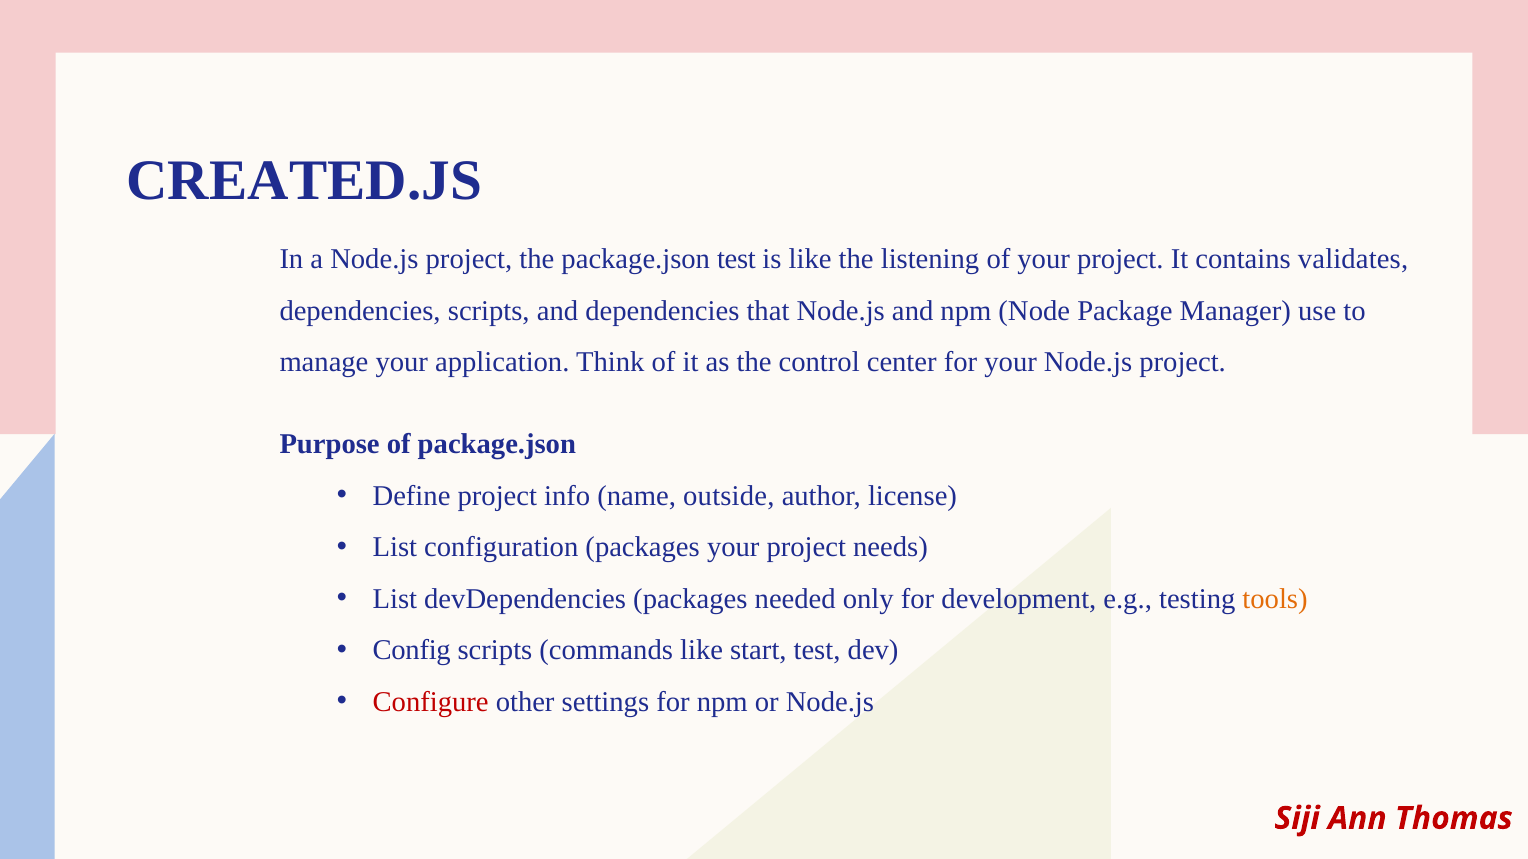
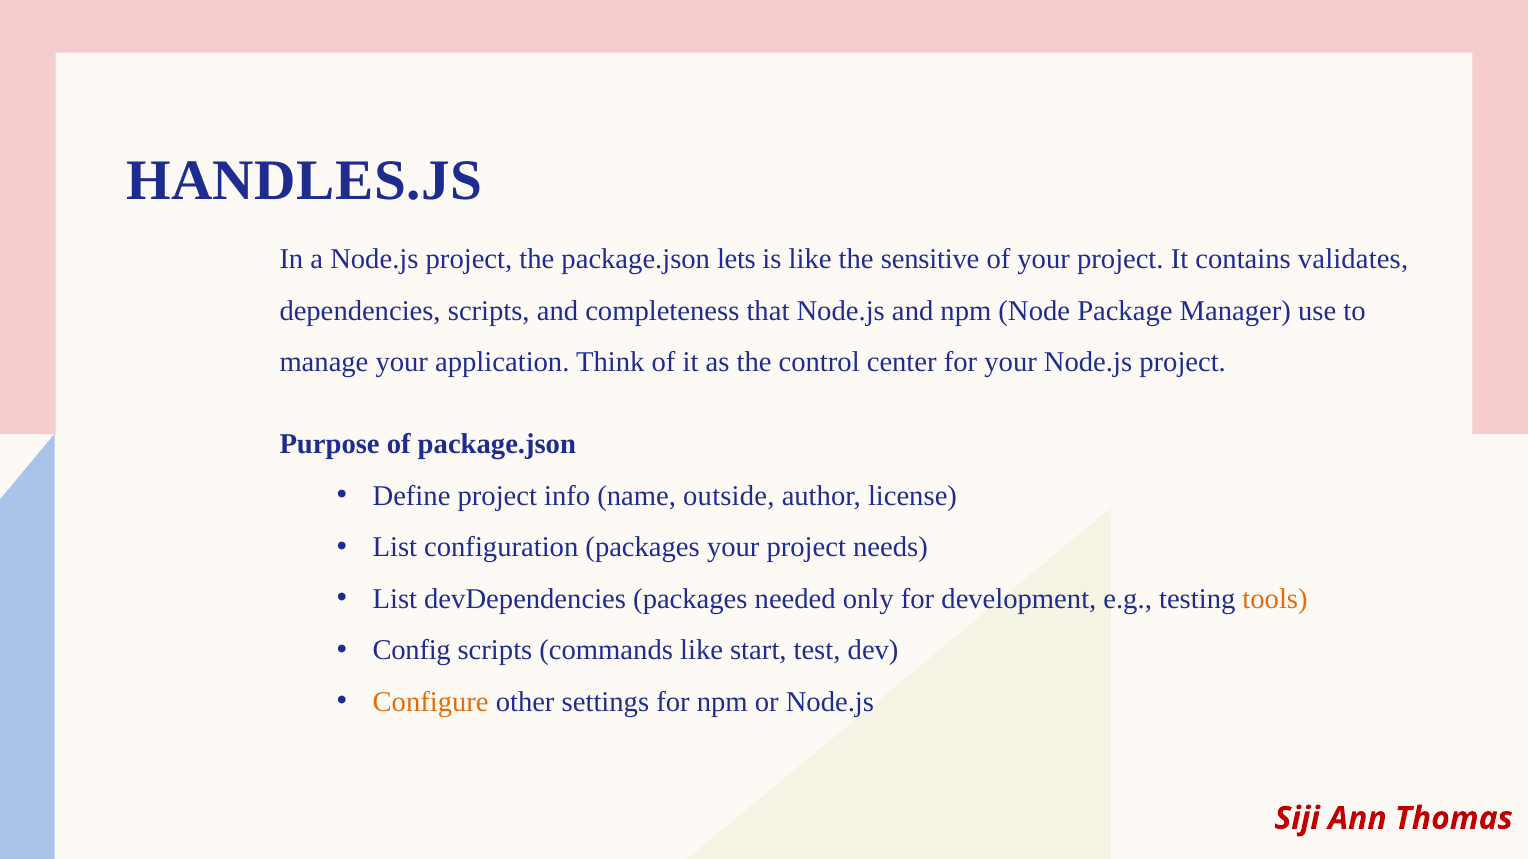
CREATED.JS: CREATED.JS -> HANDLES.JS (304, 181)
package.json test: test -> lets (736, 259)
listening: listening -> sensitive (930, 259)
and dependencies: dependencies -> completeness (662, 311)
Configure colour: red -> orange (431, 702)
